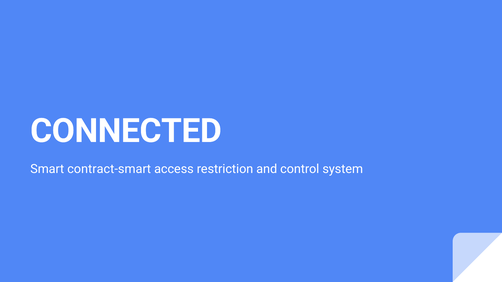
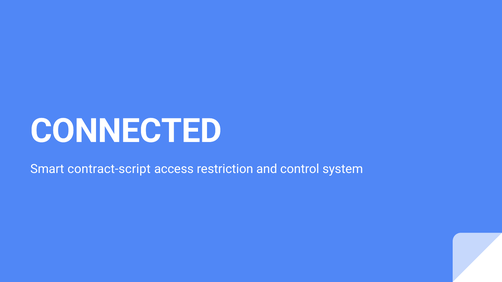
contract-smart: contract-smart -> contract-script (109, 169)
